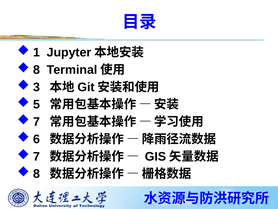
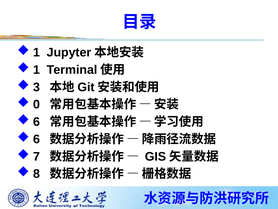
8: 8 -> 1 (36, 70)
5: 5 -> 0 (36, 104)
7: 7 -> 6 (36, 122)
